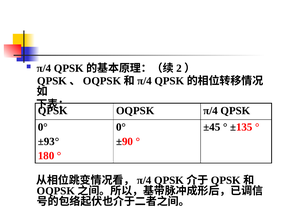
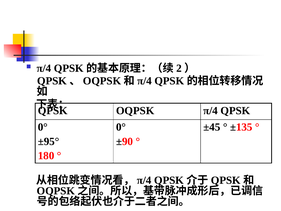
±93°: ±93° -> ±95° (49, 141)
